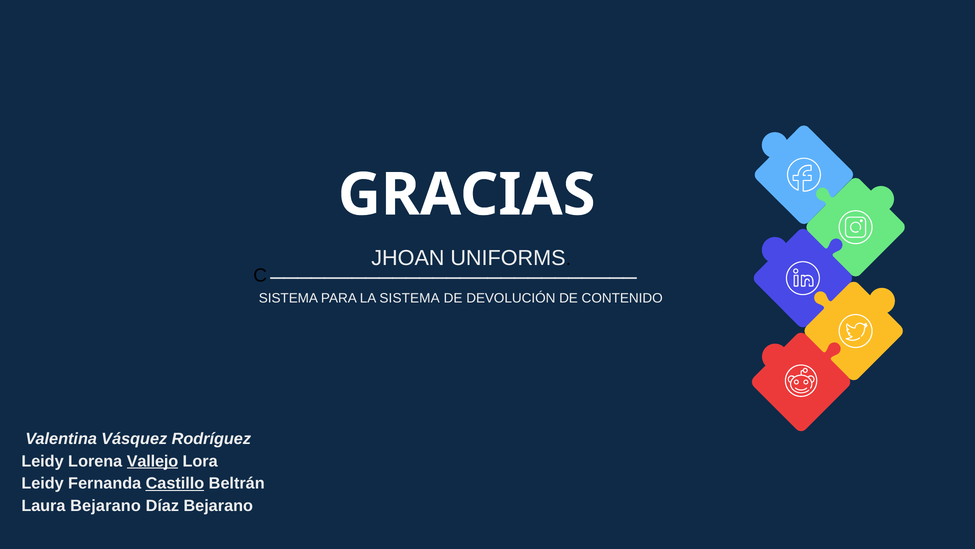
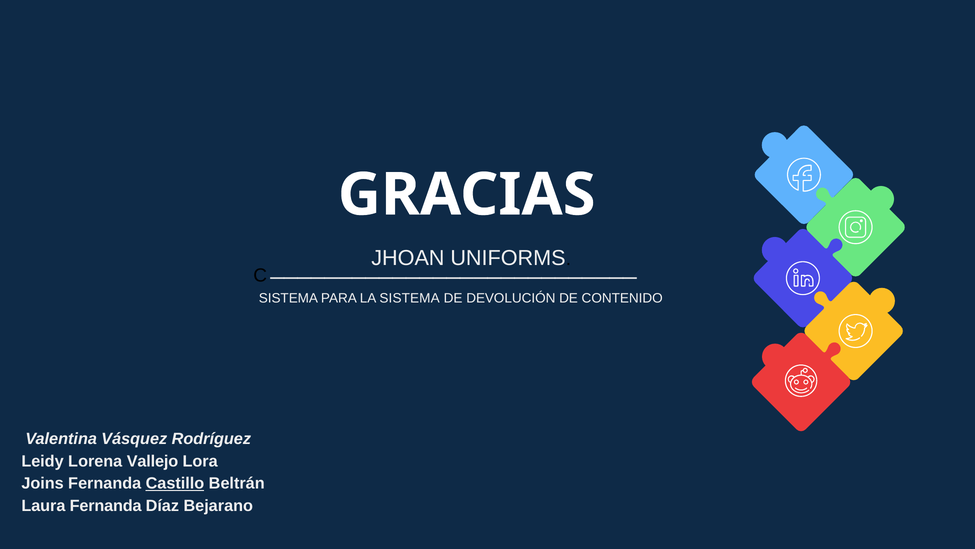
Vallejo underline: present -> none (152, 461)
Leidy: Leidy -> Joins (43, 483)
Laura Bejarano: Bejarano -> Fernanda (106, 506)
